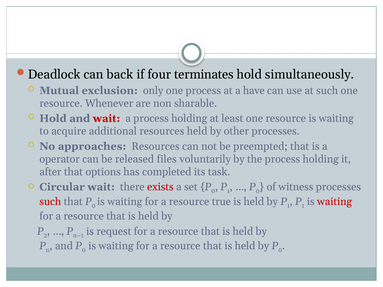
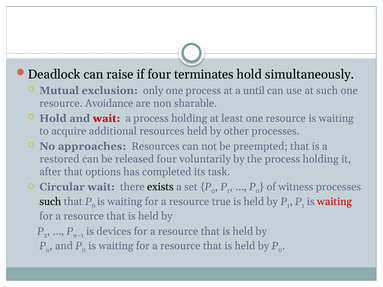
back: back -> raise (120, 74)
have: have -> until (254, 91)
Whenever: Whenever -> Avoidance (109, 103)
operator: operator -> restored (59, 159)
released files: files -> four (167, 159)
exists colour: red -> black (160, 187)
such colour: red -> black (50, 202)
request: request -> devices (114, 231)
